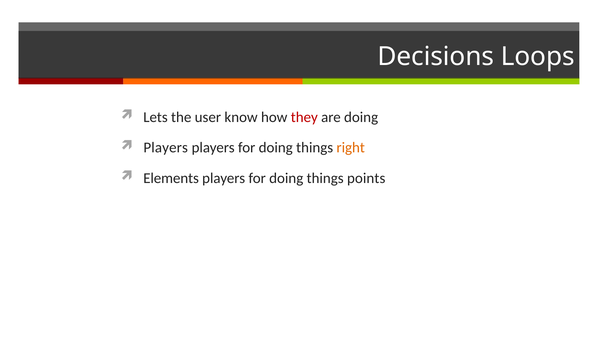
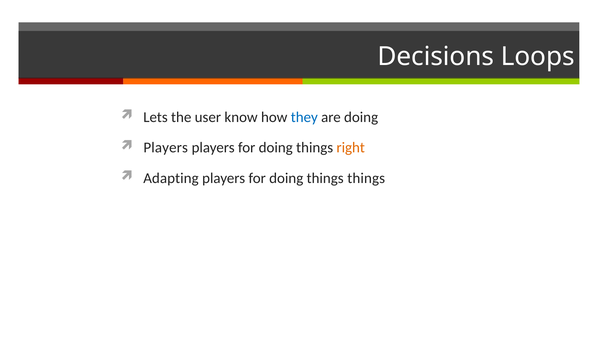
they colour: red -> blue (304, 117)
Elements: Elements -> Adapting (171, 178)
things points: points -> things (366, 178)
